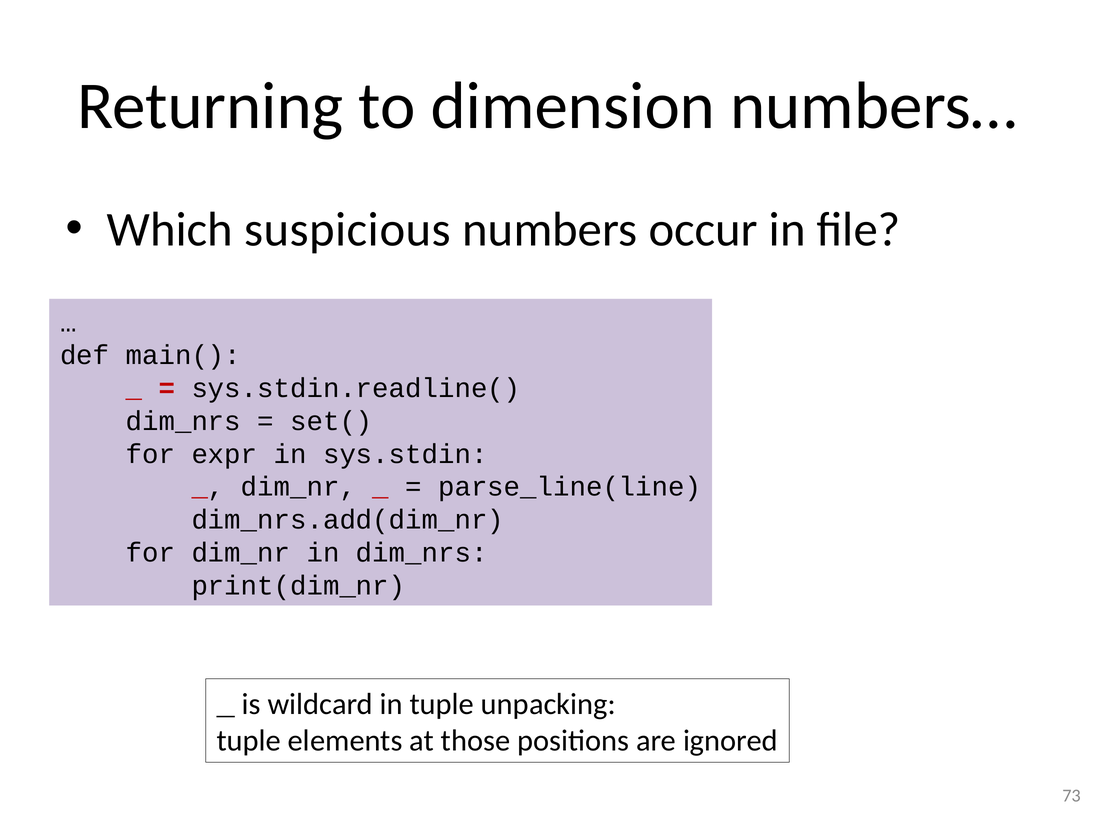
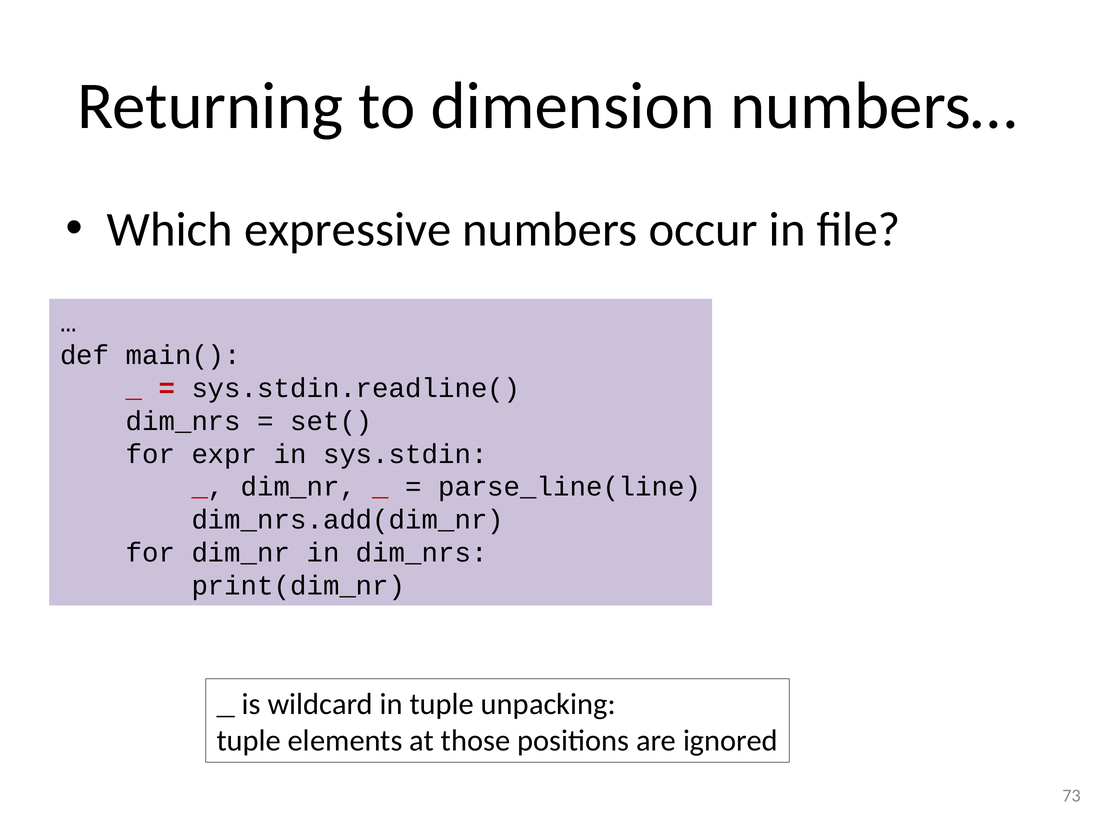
suspicious: suspicious -> expressive (348, 230)
